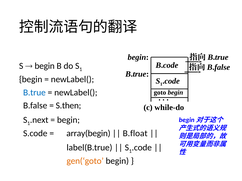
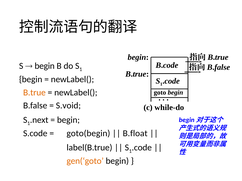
B.true colour: blue -> orange (34, 93)
S.then: S.then -> S.void (68, 106)
array(begin: array(begin -> goto(begin (88, 134)
